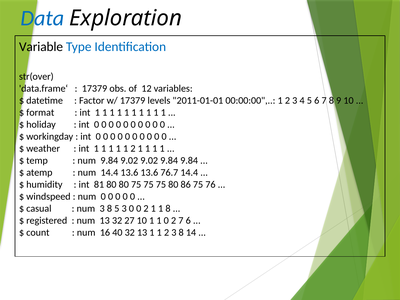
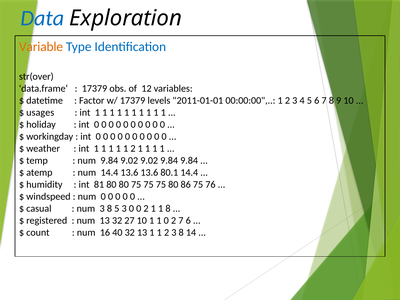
Variable colour: black -> orange (41, 47)
format: format -> usages (40, 112)
76.7: 76.7 -> 80.1 (169, 172)
